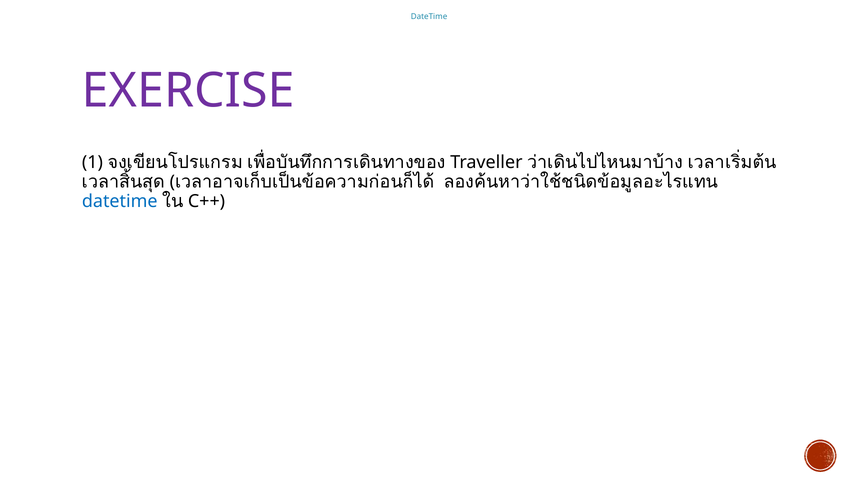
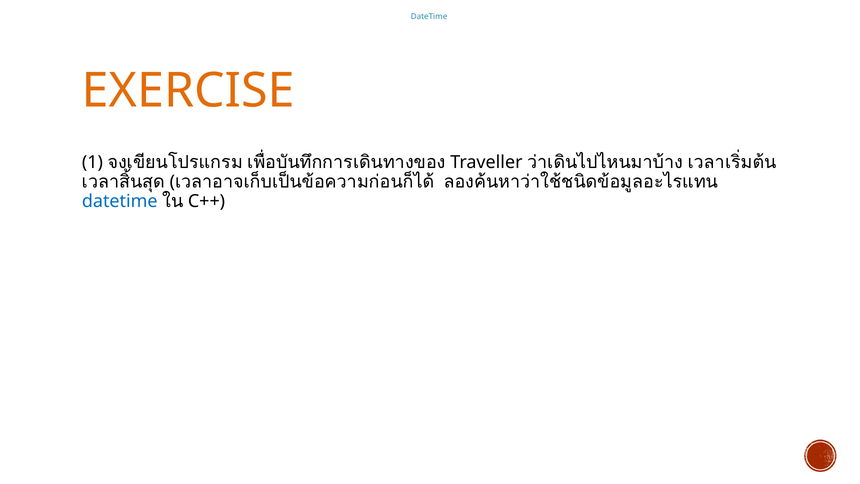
EXERCISE colour: purple -> orange (188, 91)
